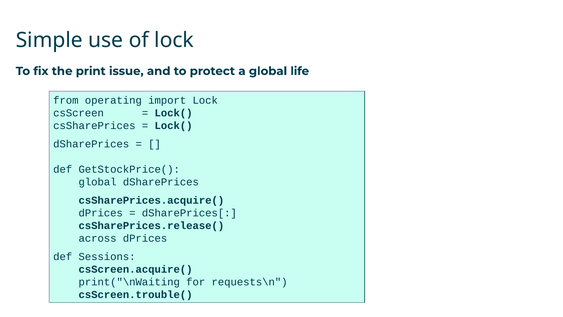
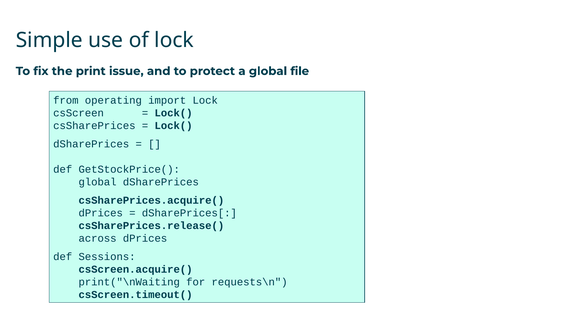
life: life -> file (300, 71)
csScreen.trouble(: csScreen.trouble( -> csScreen.timeout( (136, 295)
